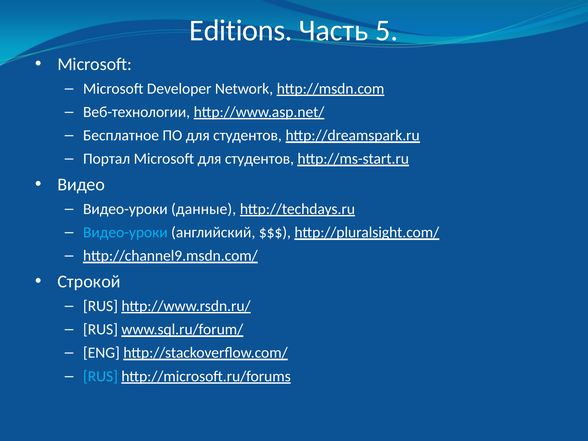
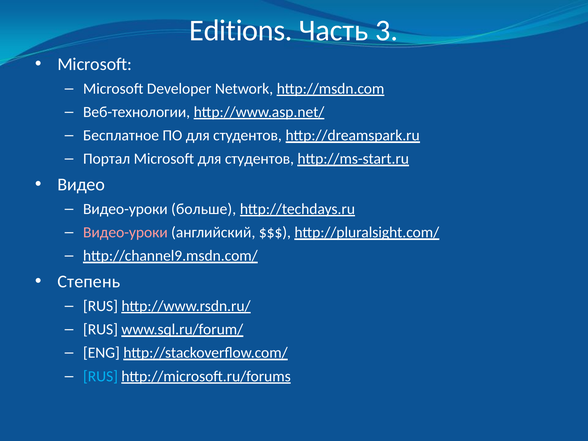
5: 5 -> 3 (387, 31)
данные: данные -> больше (204, 209)
Видео-уроки colour: light blue -> pink (125, 232)
Строкой: Строкой -> Степень (89, 282)
